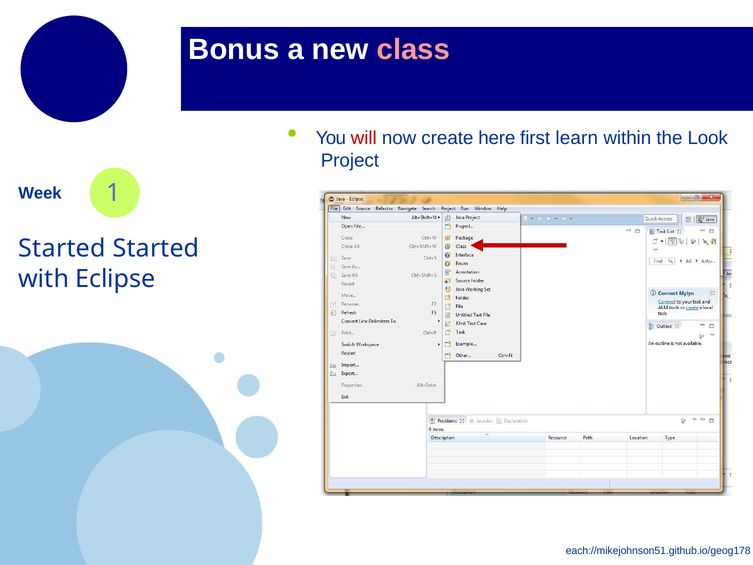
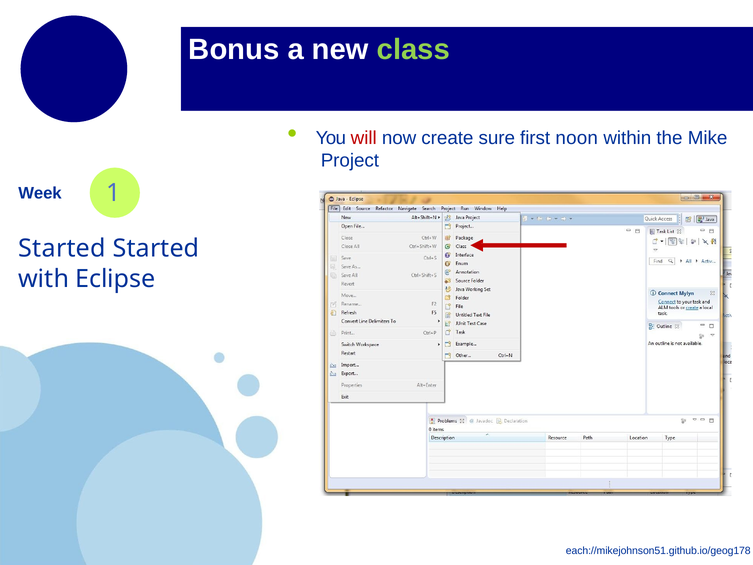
class colour: pink -> light green (413, 50)
here: here -> sure (497, 138)
learn: learn -> noon (577, 138)
Look: Look -> Mike (708, 138)
